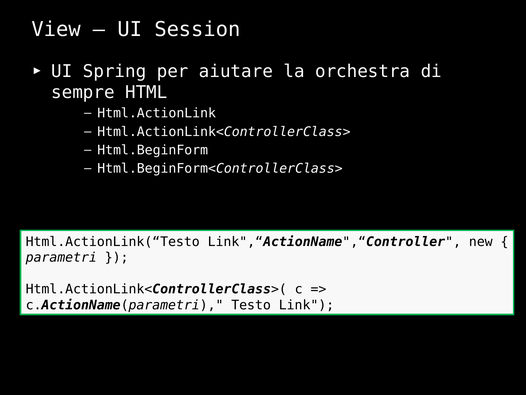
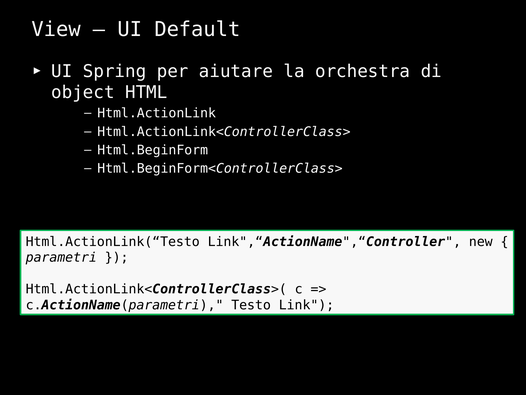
Session: Session -> Default (197, 29)
sempre: sempre -> object (83, 92)
